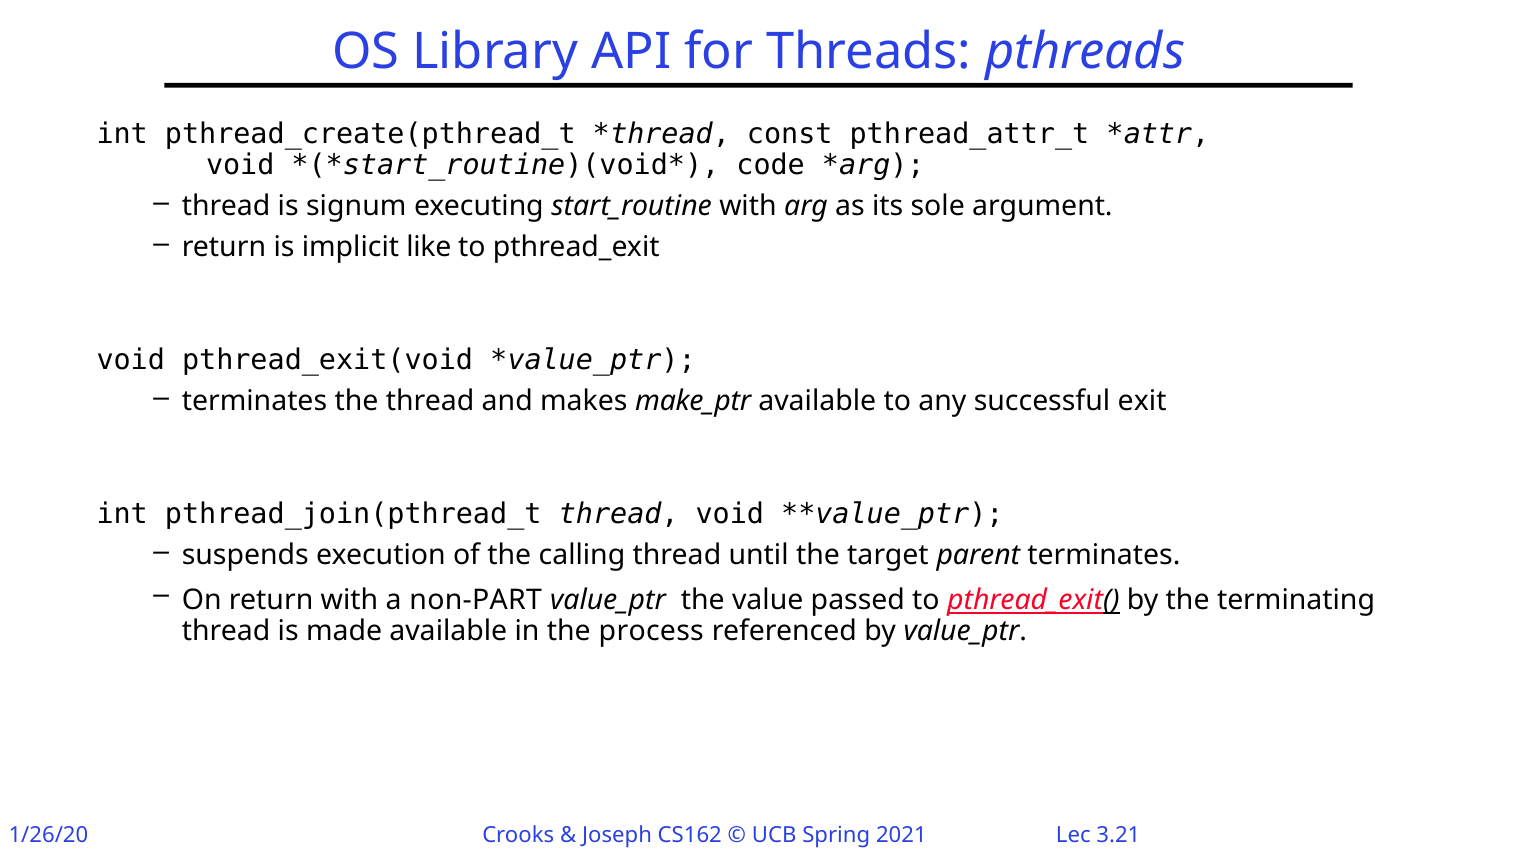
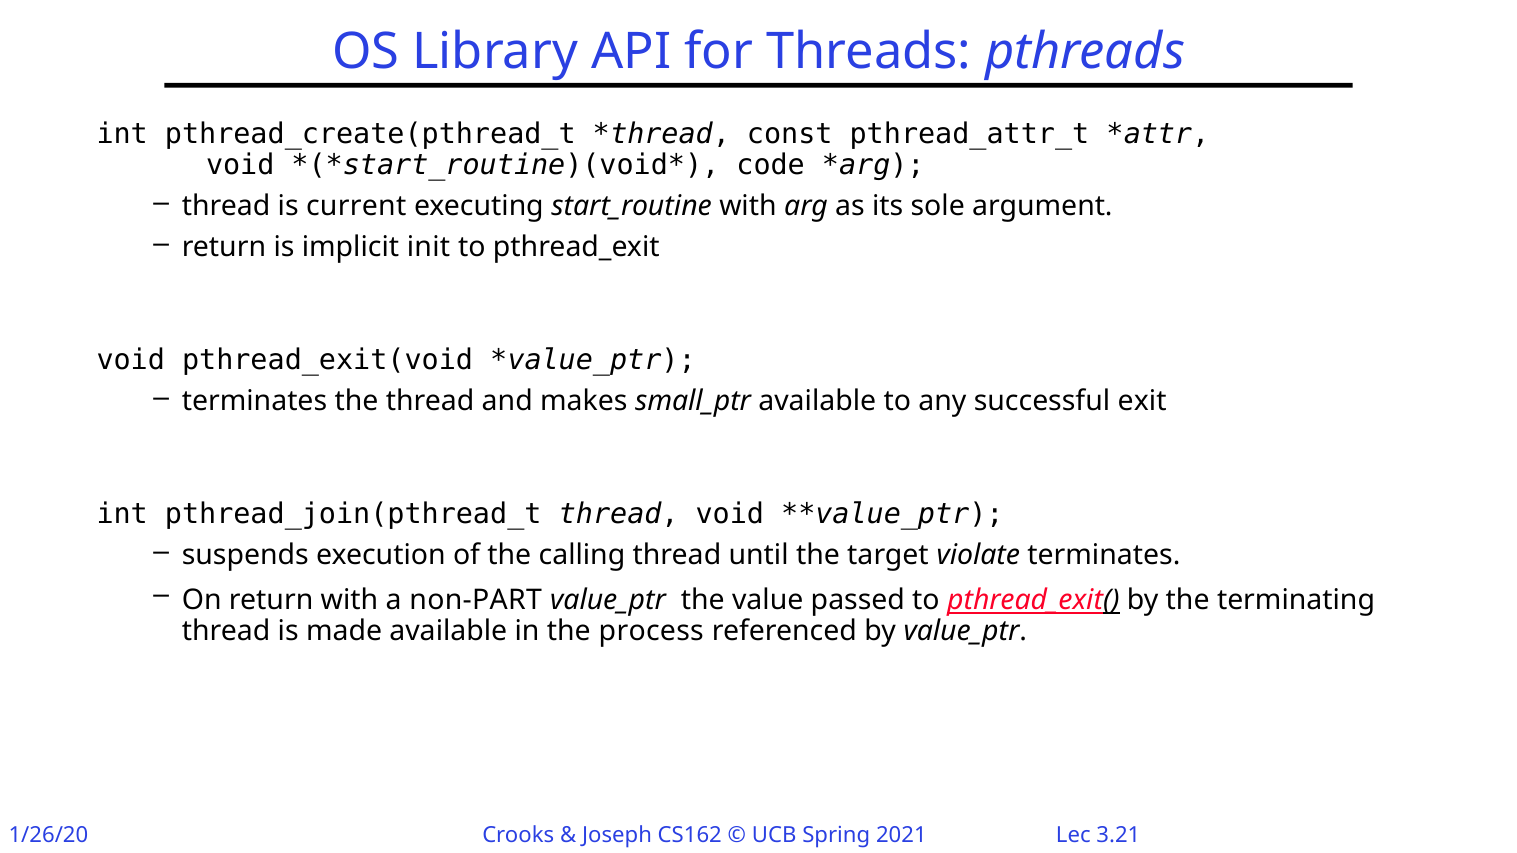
signum: signum -> current (356, 206)
like: like -> init (428, 248)
make_ptr: make_ptr -> small_ptr (693, 402)
parent: parent -> violate (978, 556)
